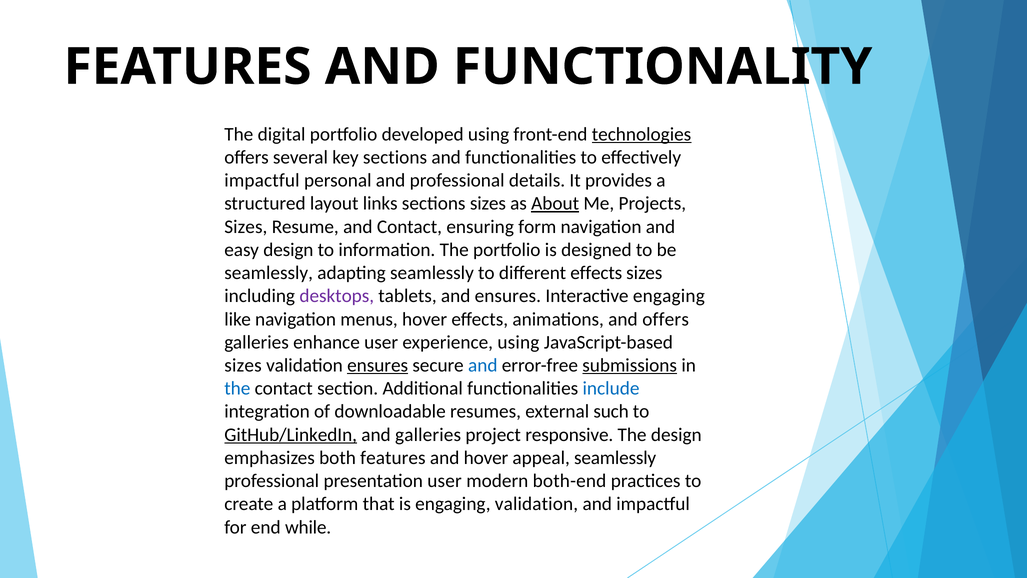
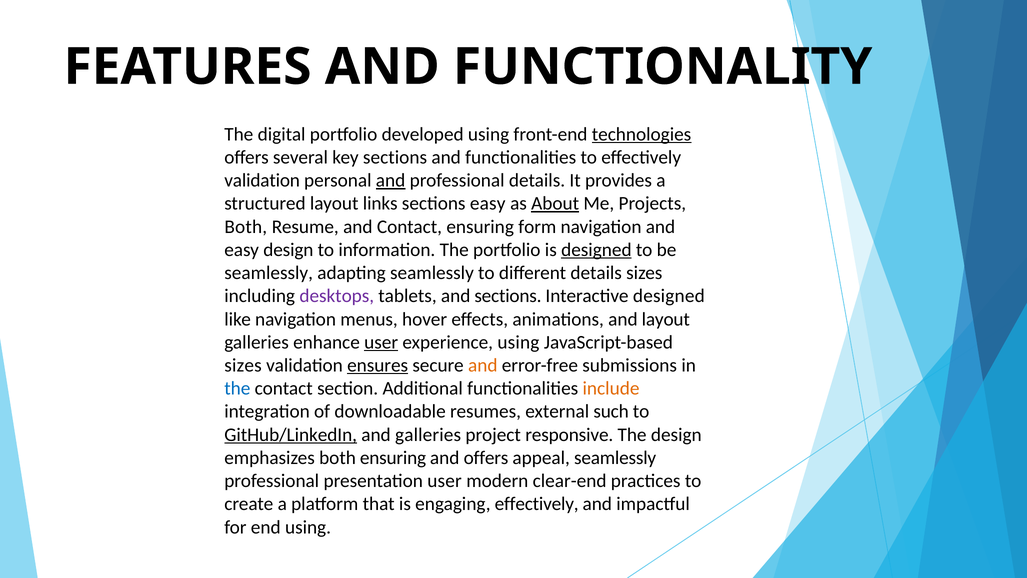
impactful: impactful -> validation (262, 180)
and underline: none -> present (391, 180)
sections sizes: sizes -> easy (488, 203)
Sizes: Sizes -> Both (246, 227)
designed underline: none -> present (596, 250)
different effects: effects -> details (596, 273)
and ensures: ensures -> sections (508, 296)
Interactive engaging: engaging -> designed (669, 296)
and offers: offers -> layout (666, 319)
user underline: none -> present (381, 342)
and colour: blue -> orange (483, 365)
submissions underline: present -> none (630, 365)
include colour: blue -> orange (611, 388)
both features: features -> ensuring (393, 458)
and hover: hover -> offers (486, 458)
both-end: both-end -> clear-end (570, 481)
engaging validation: validation -> effectively (537, 504)
end while: while -> using (308, 527)
